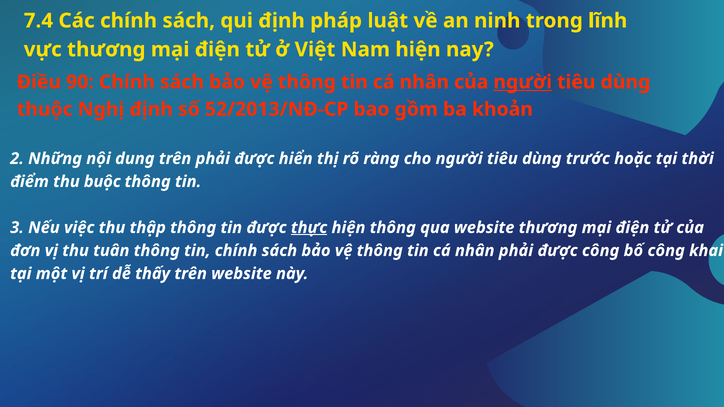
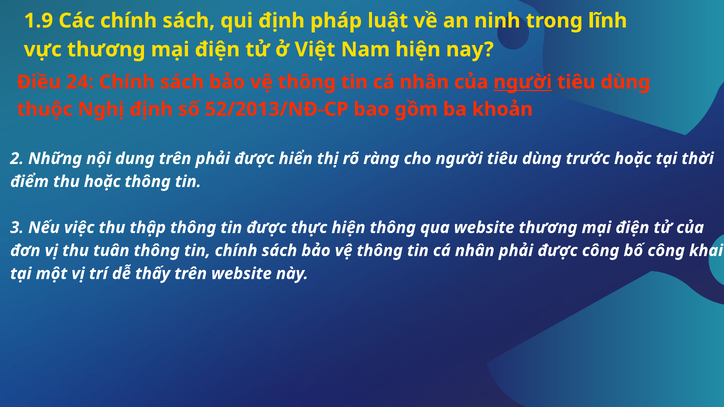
7.4: 7.4 -> 1.9 (38, 21)
90: 90 -> 24 (80, 82)
thu buộc: buộc -> hoặc (102, 182)
thực underline: present -> none (309, 228)
